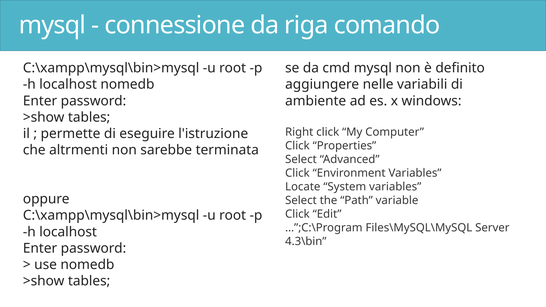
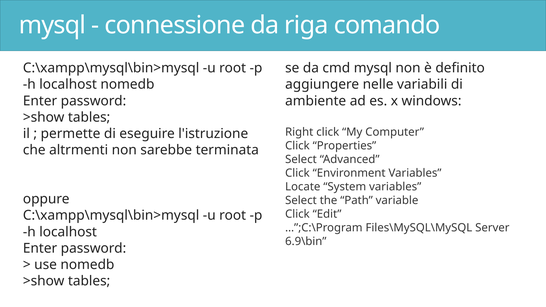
4.3\bin: 4.3\bin -> 6.9\bin (306, 242)
